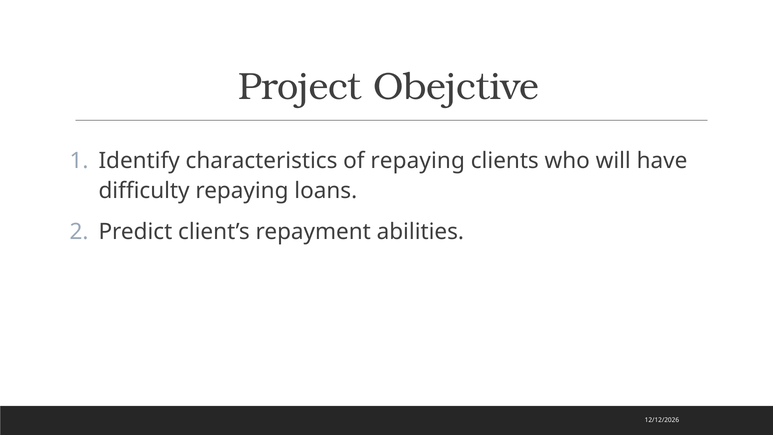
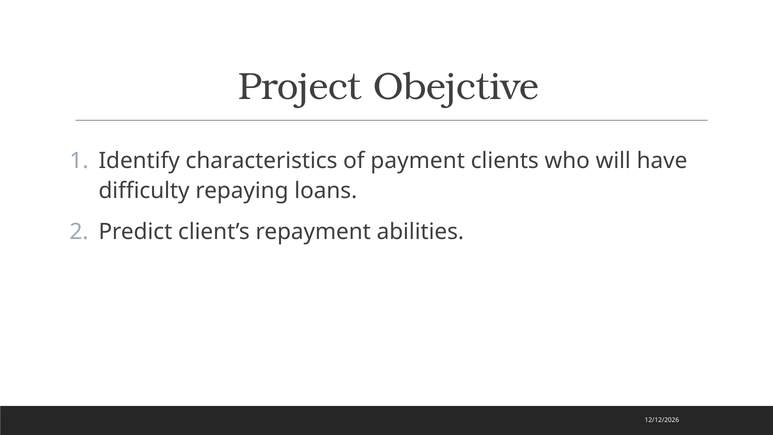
of repaying: repaying -> payment (418, 161)
